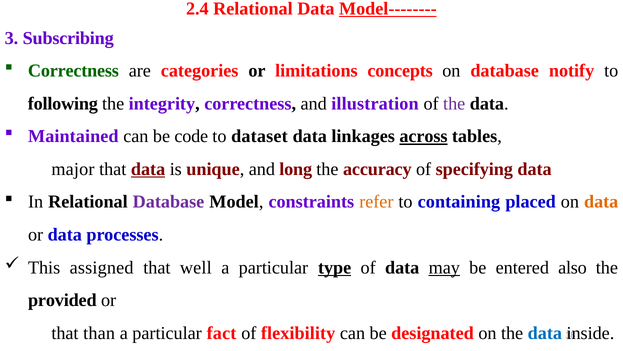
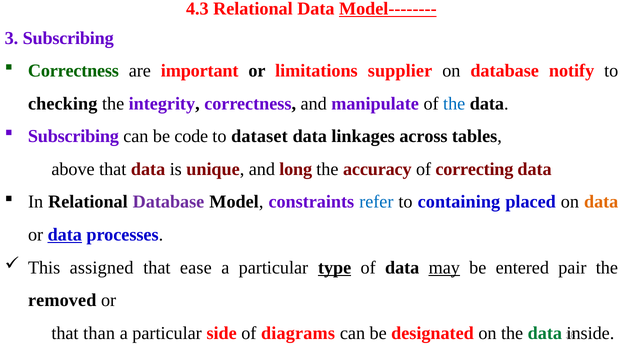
2.4: 2.4 -> 4.3 (197, 9)
categories: categories -> important (200, 71)
concepts: concepts -> supplier (400, 71)
following: following -> checking (63, 103)
illustration: illustration -> manipulate (375, 103)
the colour: purple -> blue (454, 103)
Maintained: Maintained -> Subscribing (73, 136)
across underline: present -> none (423, 136)
major: major -> above (73, 169)
data underline: present -> none (148, 169)
specifying: specifying -> correcting (474, 169)
refer colour: orange -> blue (376, 202)
data underline: none -> present (65, 234)
well: well -> ease (196, 267)
also: also -> pair (572, 267)
provided: provided -> removed (62, 300)
fact: fact -> side (222, 333)
flexibility: flexibility -> diagrams (298, 333)
data colour: blue -> green (545, 333)
